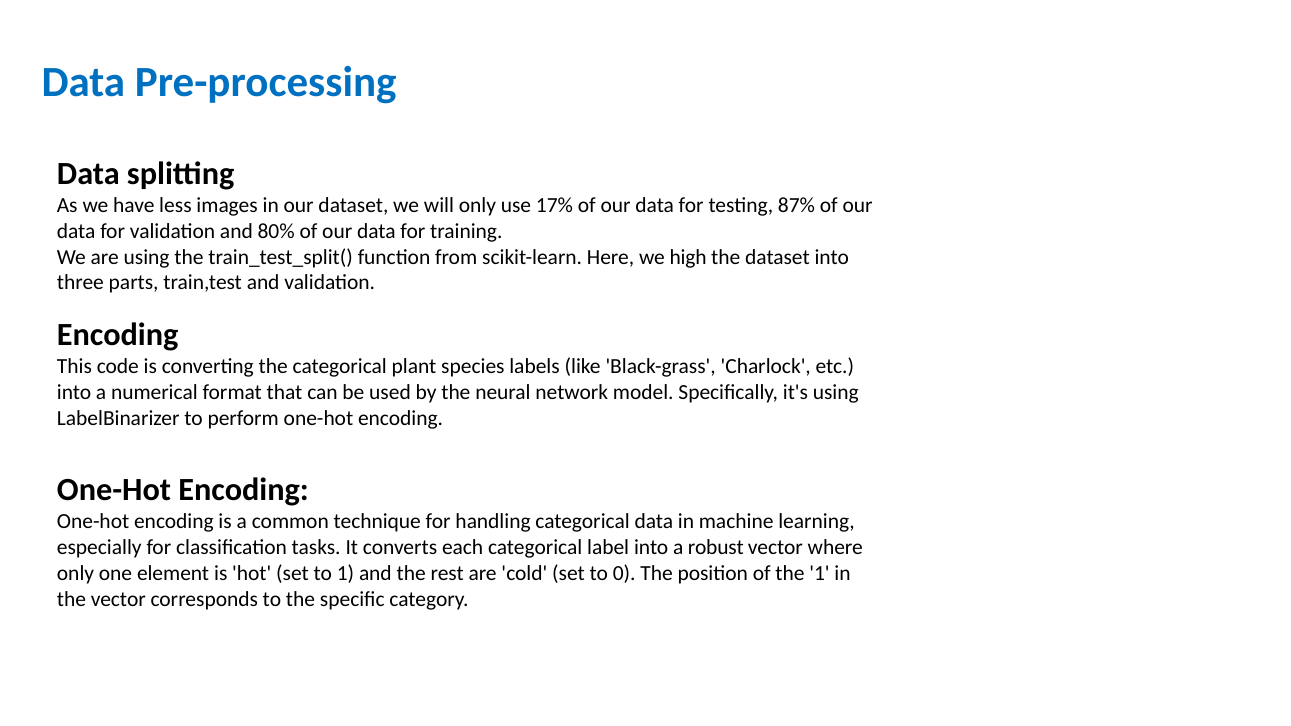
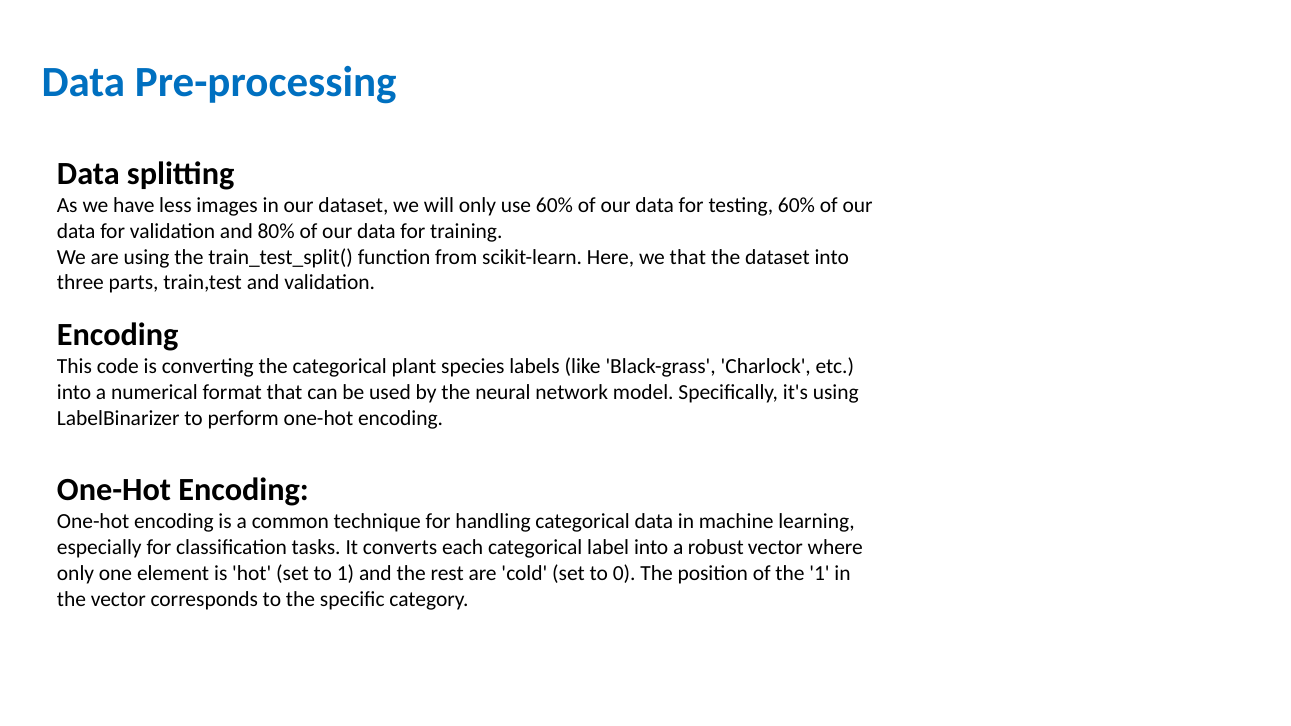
use 17%: 17% -> 60% (555, 206)
testing 87%: 87% -> 60% (797, 206)
we high: high -> that (688, 257)
